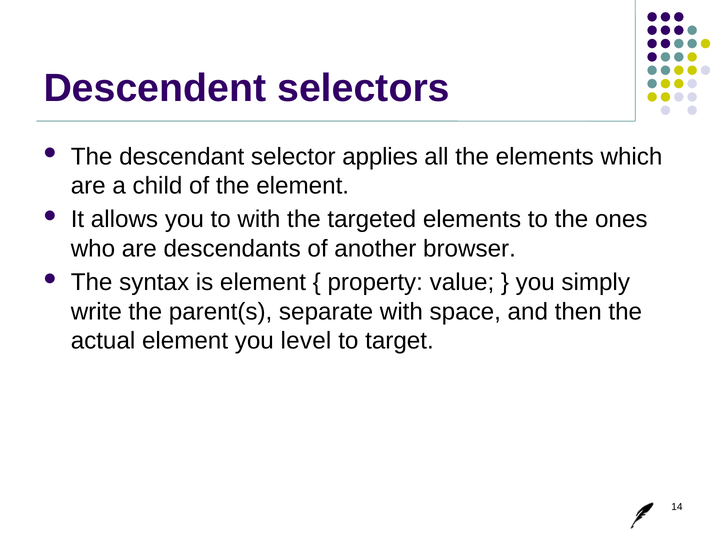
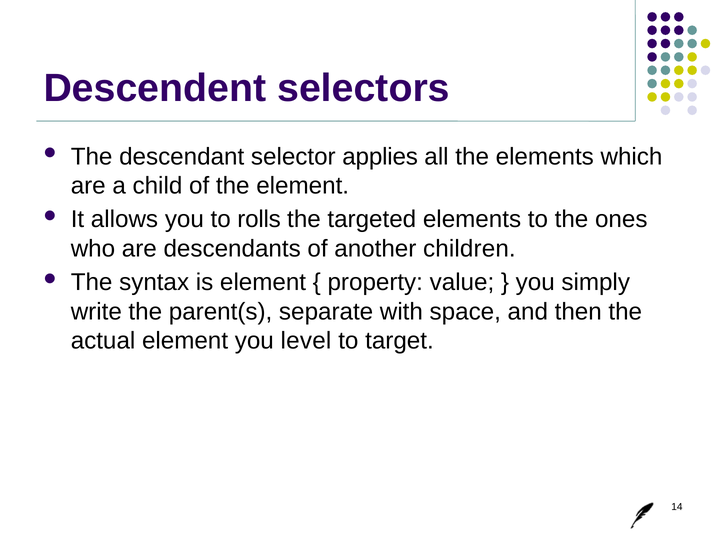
to with: with -> rolls (259, 219)
browser: browser -> children (469, 248)
